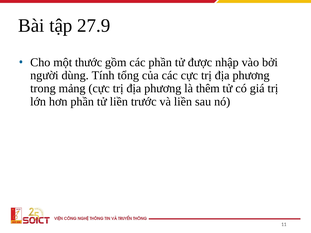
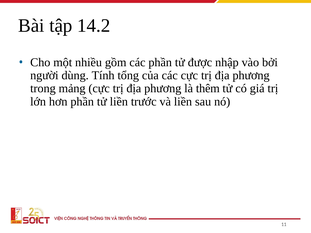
27.9: 27.9 -> 14.2 (94, 26)
thước: thước -> nhiều (89, 62)
